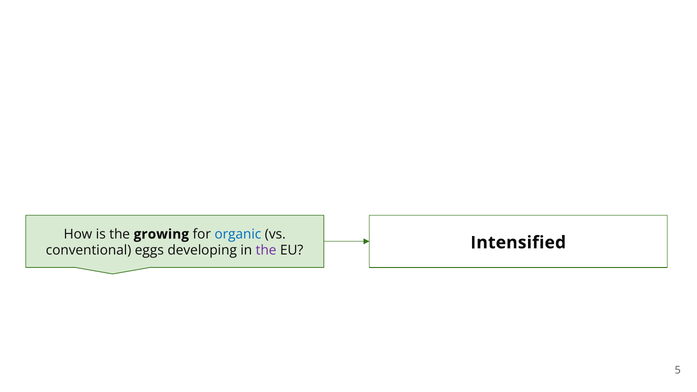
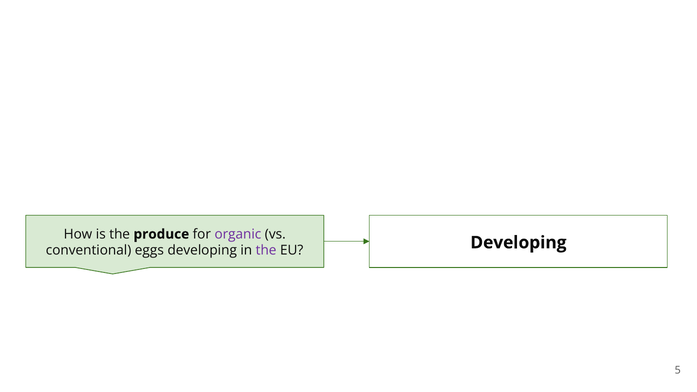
growing: growing -> produce (161, 234)
organic colour: blue -> purple (238, 234)
Intensified: Intensified -> Developing (518, 243)
